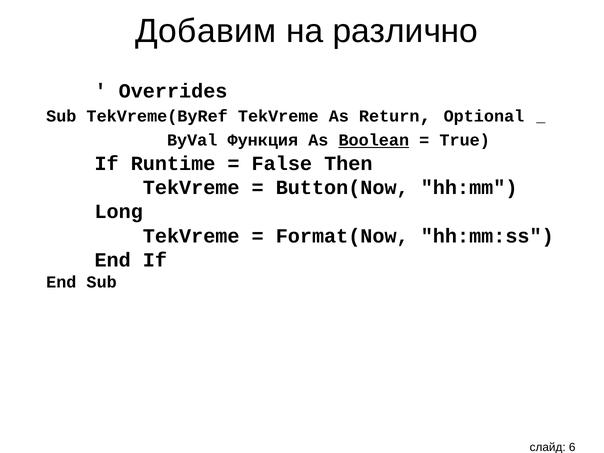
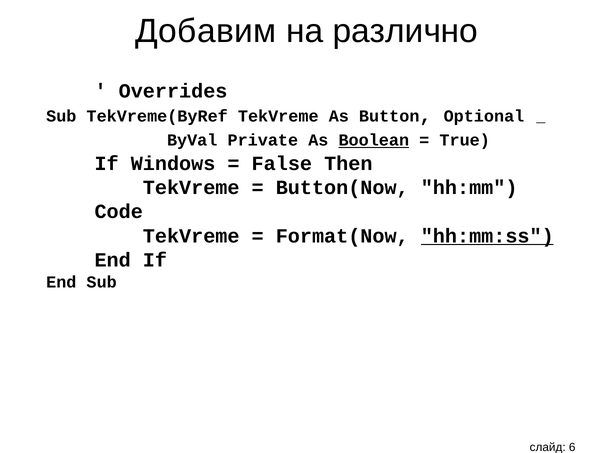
Return: Return -> Button (389, 116)
Функция: Функция -> Private (263, 140)
Runtime: Runtime -> Windows (173, 163)
Long: Long -> Code (119, 212)
hh:mm:ss underline: none -> present (487, 236)
